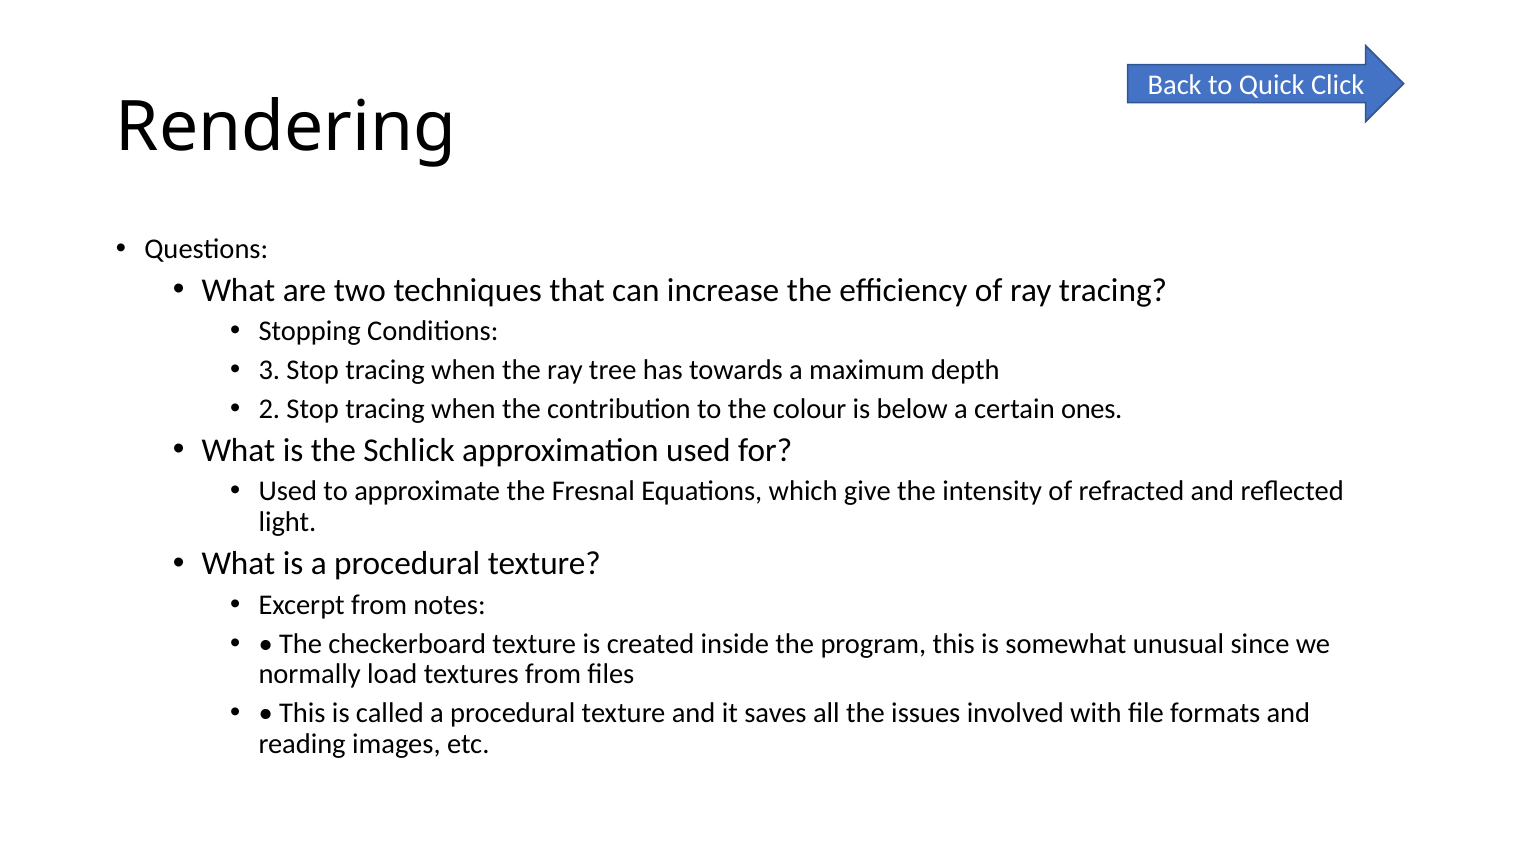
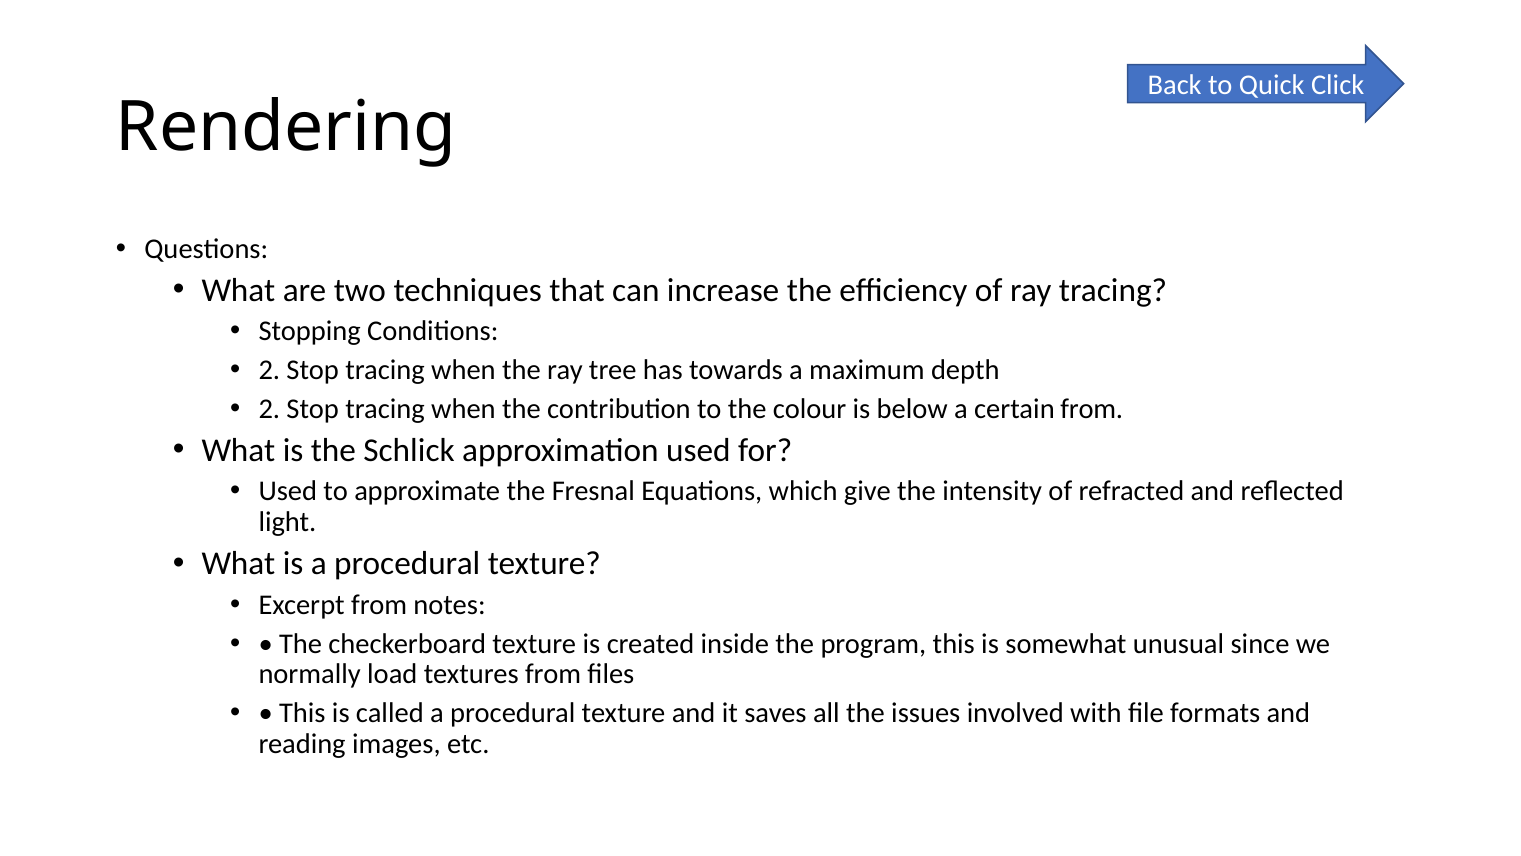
3: 3 -> 2 (269, 370)
certain ones: ones -> from (1092, 409)
